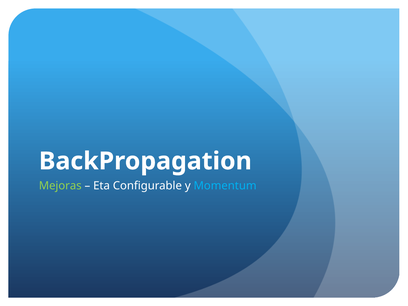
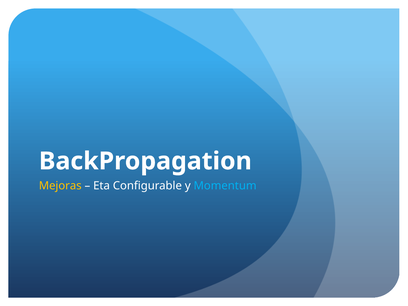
Mejoras colour: light green -> yellow (60, 186)
